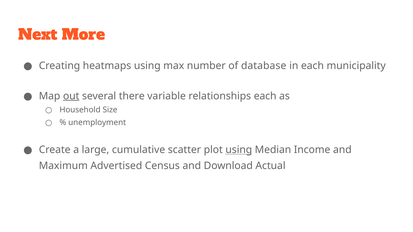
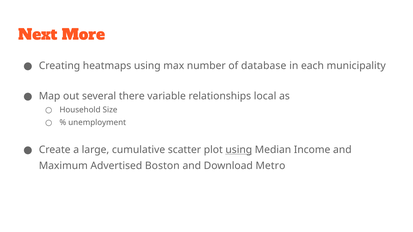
out underline: present -> none (71, 96)
relationships each: each -> local (265, 96)
Census: Census -> Boston (162, 166)
Actual: Actual -> Metro (270, 166)
